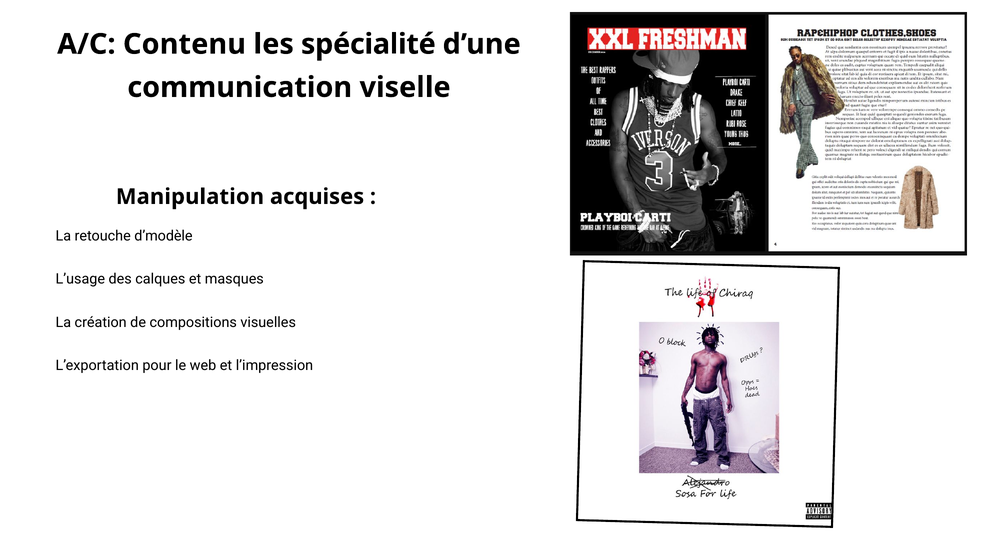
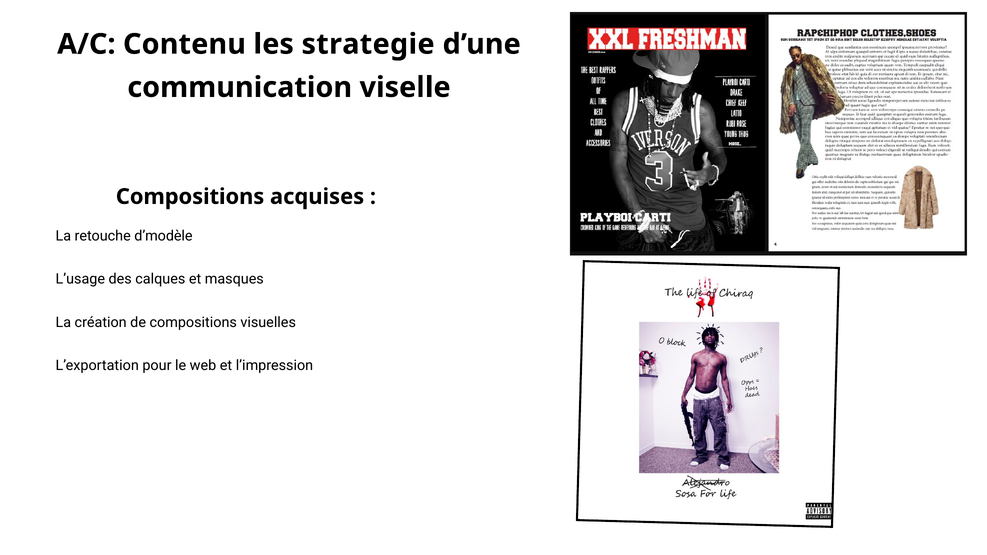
spécialité: spécialité -> strategie (368, 44)
Manipulation: Manipulation -> Compositions (190, 197)
